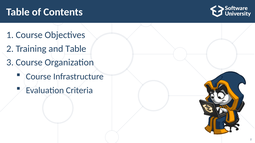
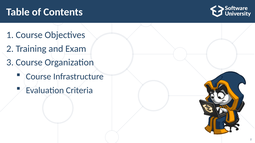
and Table: Table -> Exam (76, 49)
